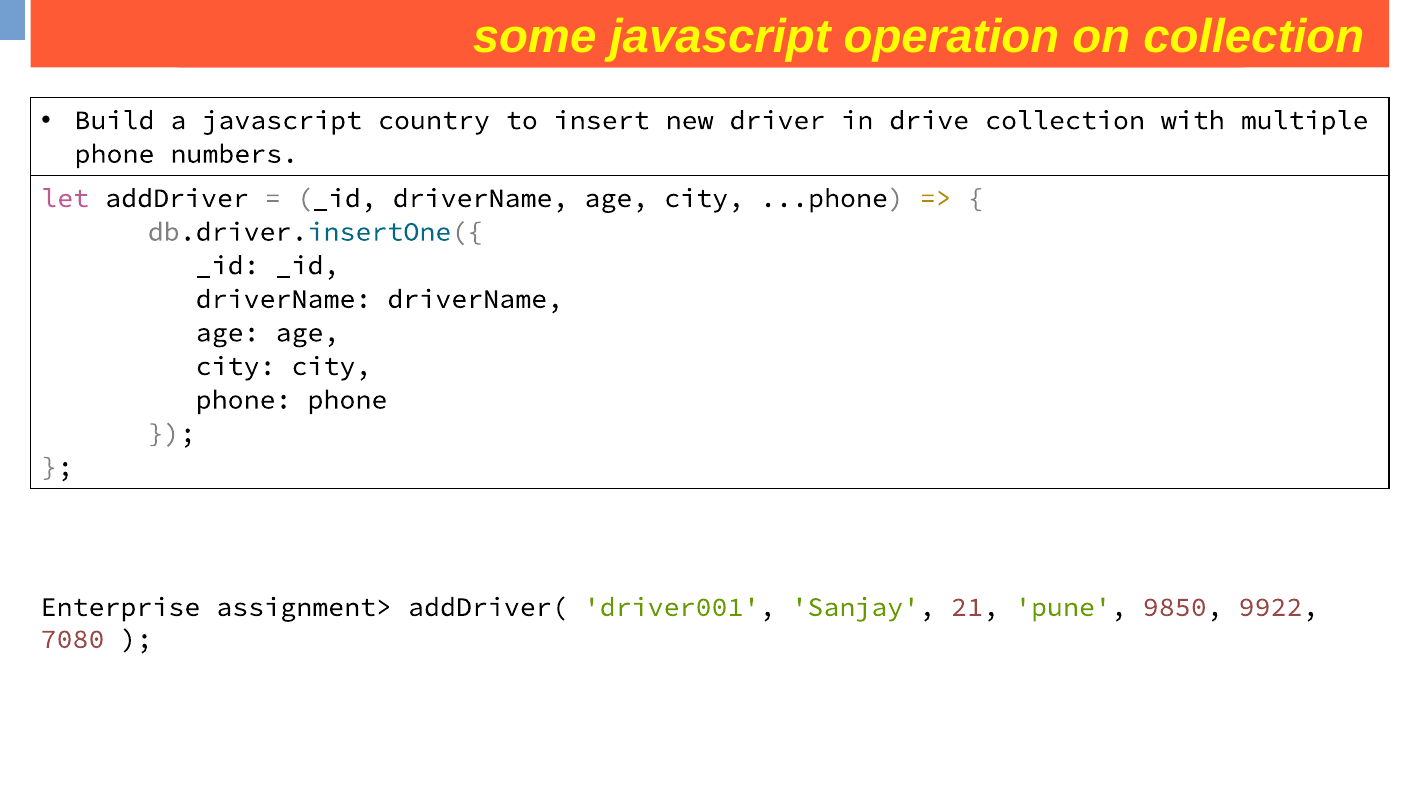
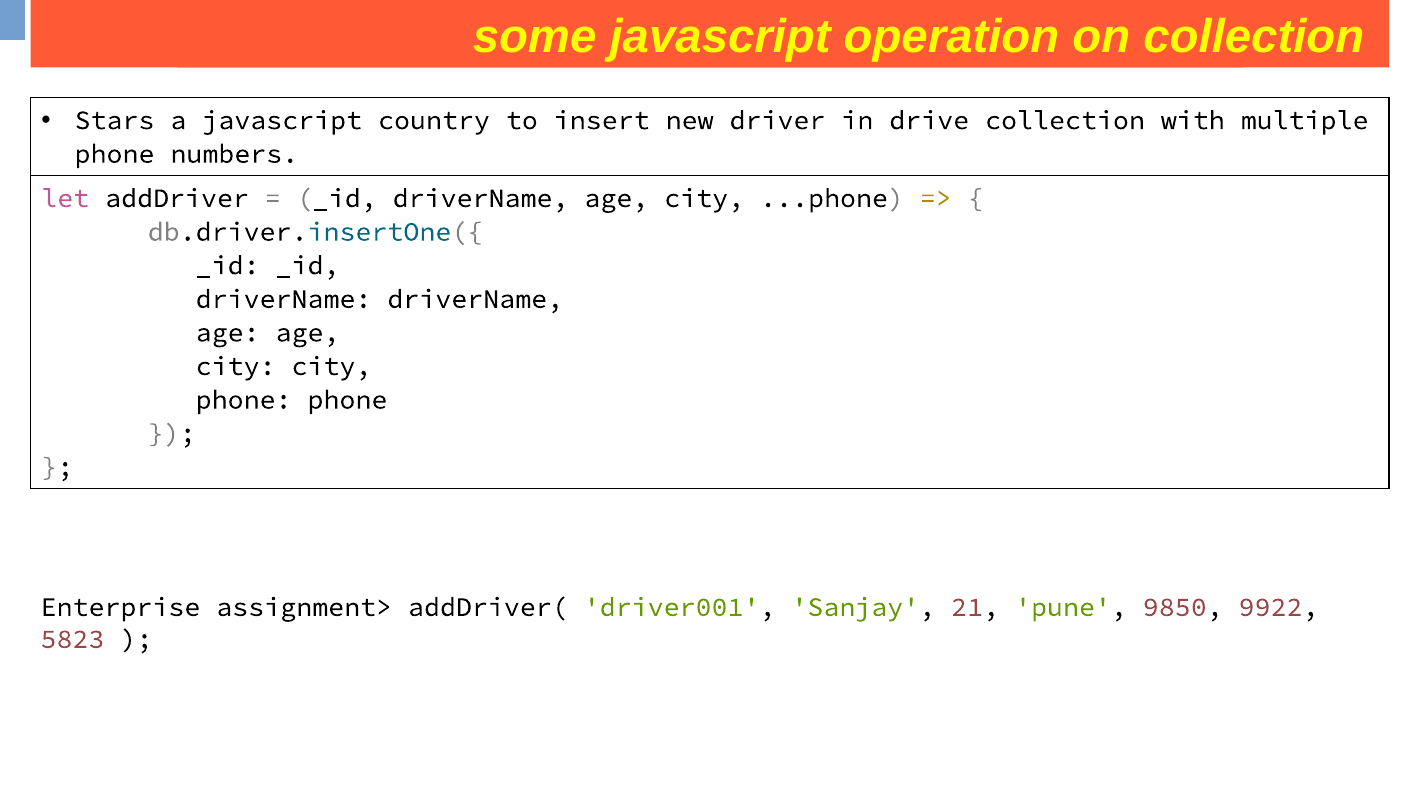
Build: Build -> Stars (114, 120)
7080: 7080 -> 5823 (73, 639)
